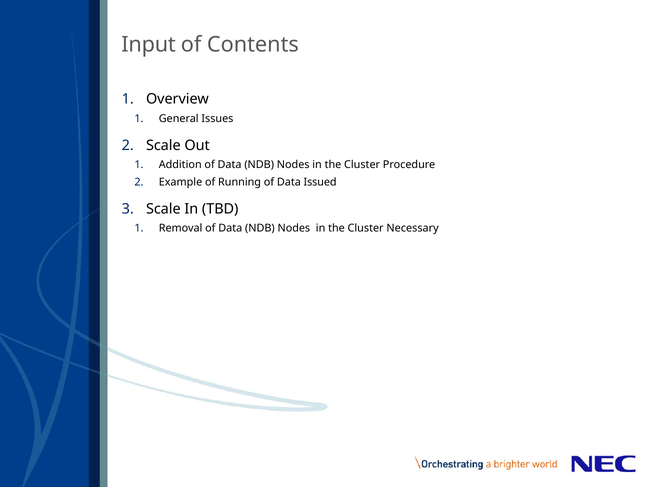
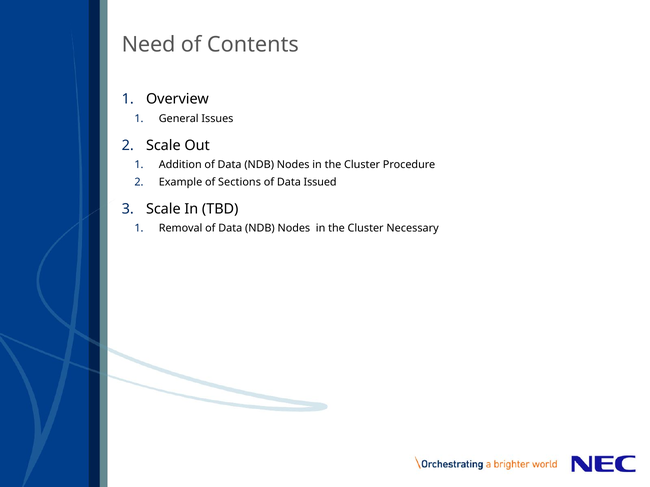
Input: Input -> Need (149, 45)
Running: Running -> Sections (240, 182)
